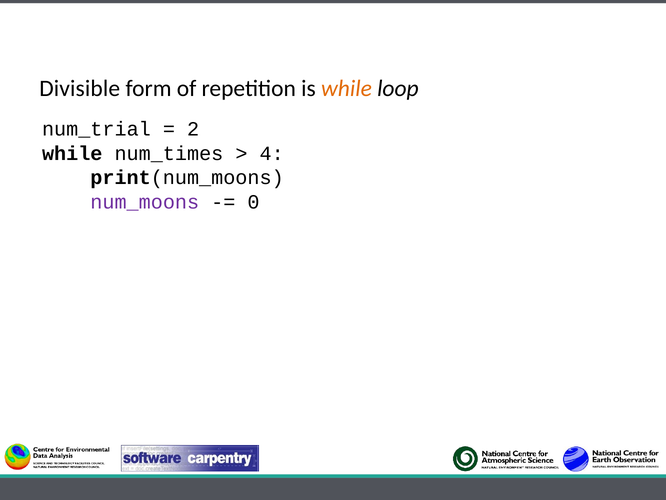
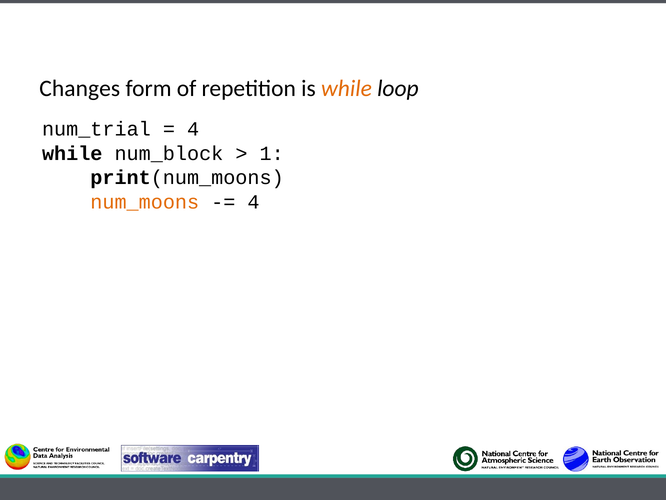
Divisible: Divisible -> Changes (80, 88)
2: 2 -> 4 (193, 129)
num_times: num_times -> num_block (169, 153)
4: 4 -> 1 (272, 153)
num_moons colour: purple -> orange (145, 202)
0: 0 -> 4 (254, 202)
